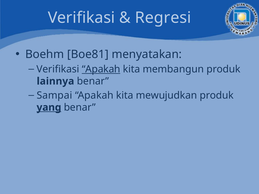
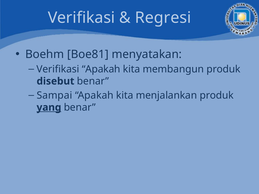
Apakah underline: present -> none (101, 69)
lainnya: lainnya -> disebut (55, 81)
mewujudkan: mewujudkan -> menjalankan (166, 95)
